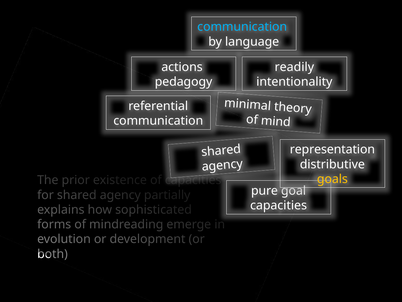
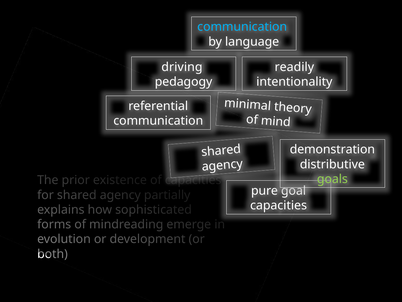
actions: actions -> driving (182, 67)
representation: representation -> demonstration (332, 149)
goals colour: yellow -> light green (332, 179)
